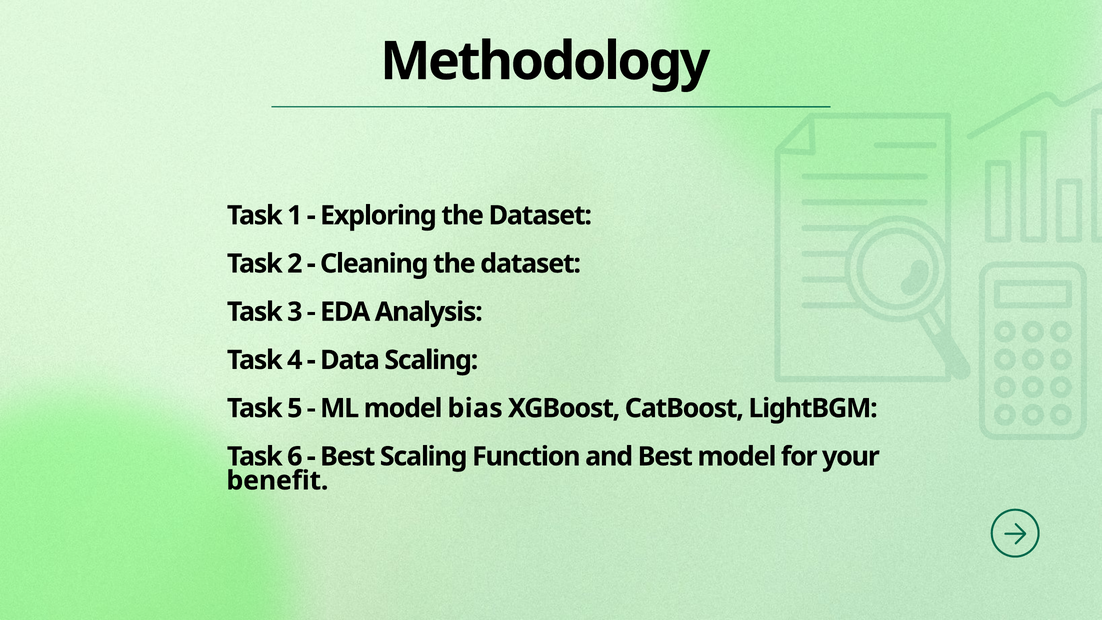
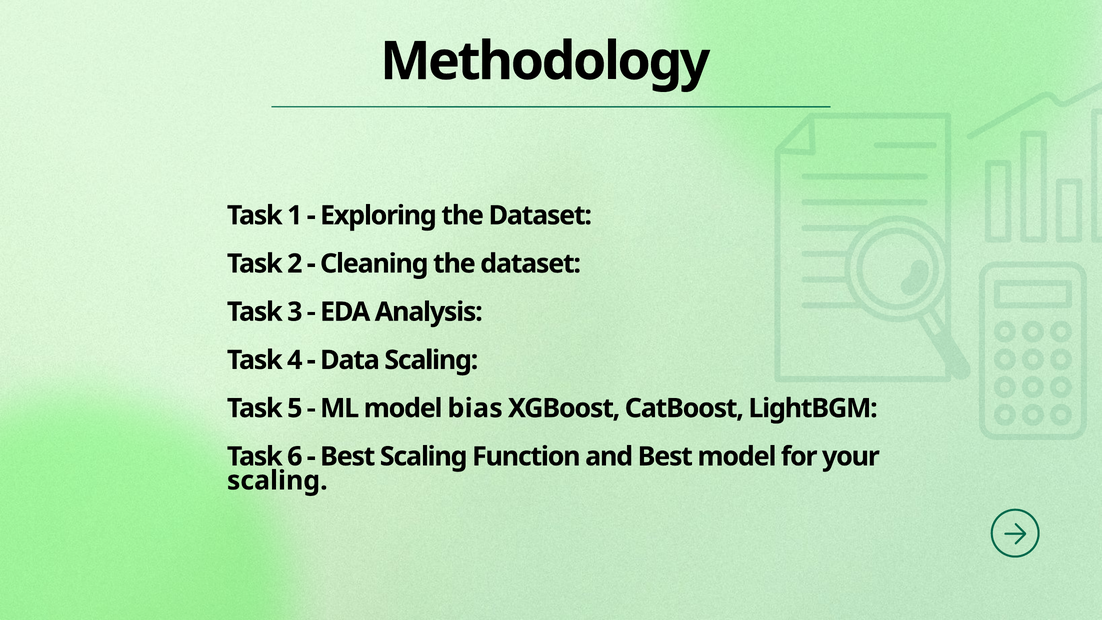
benefit: benefit -> scaling (277, 481)
